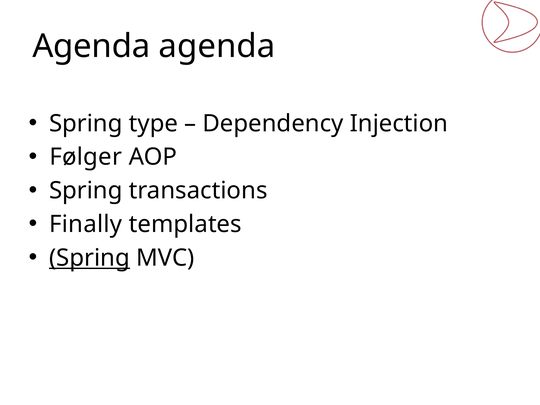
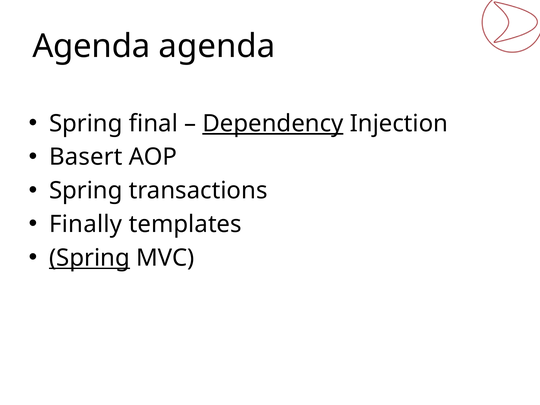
type: type -> final (153, 123)
Dependency underline: none -> present (273, 123)
Følger: Følger -> Basert (86, 157)
